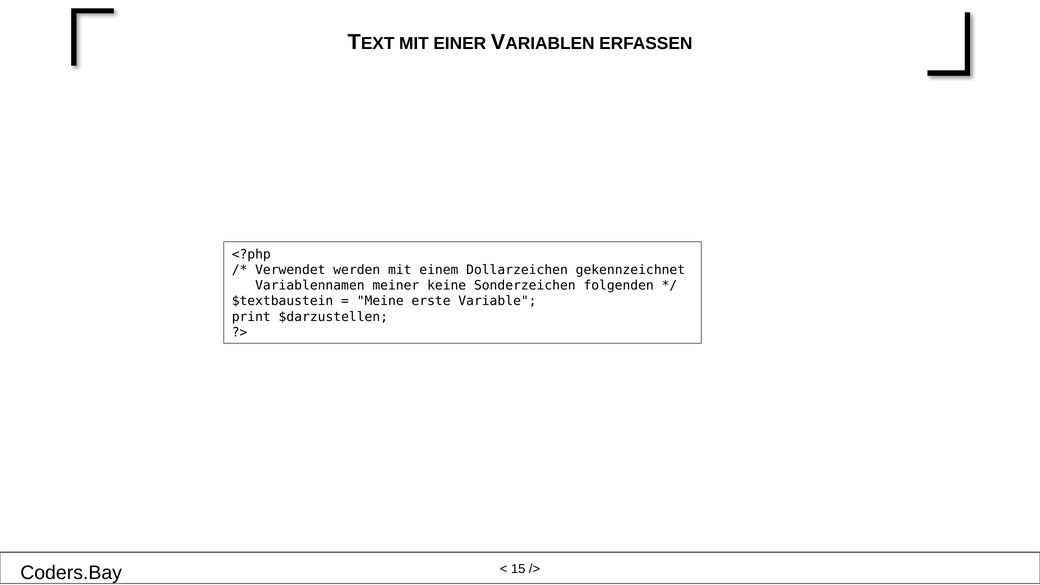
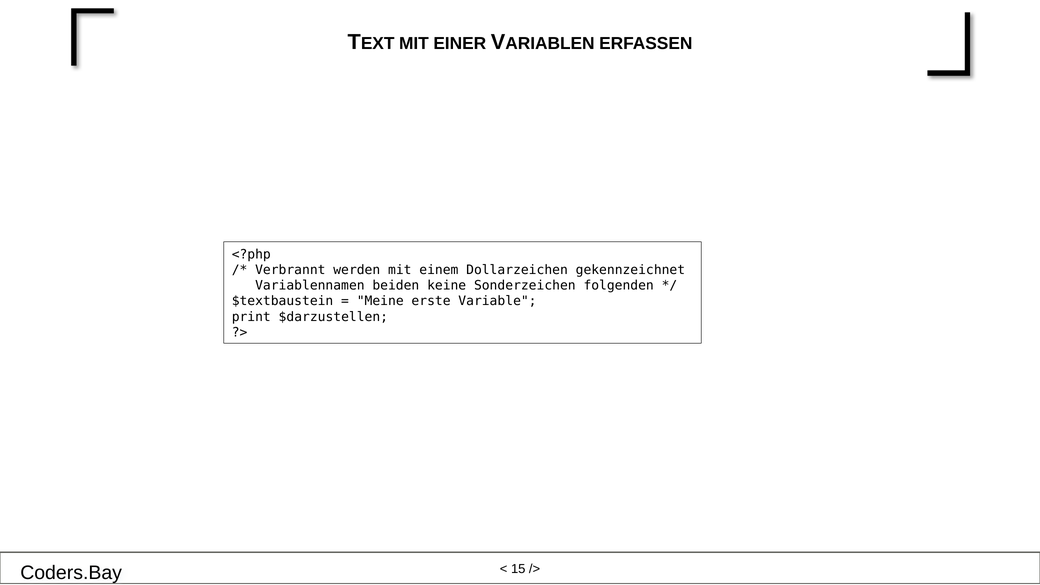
Verwendet: Verwendet -> Verbrannt (290, 270)
meiner: meiner -> beiden (396, 286)
